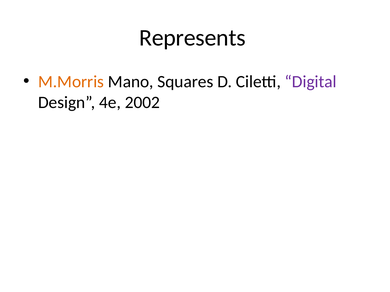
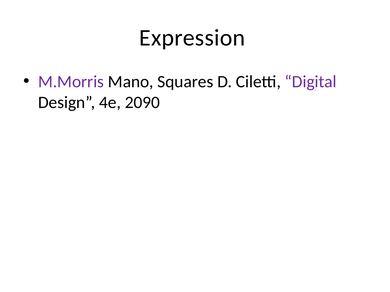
Represents: Represents -> Expression (192, 38)
M.Morris colour: orange -> purple (71, 82)
2002: 2002 -> 2090 (142, 103)
